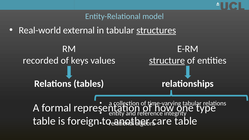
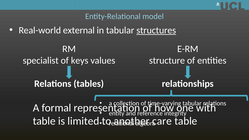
recorded: recorded -> specialist (41, 61)
structure underline: present -> none (167, 61)
type: type -> with (206, 108)
foreign: foreign -> limited (83, 121)
